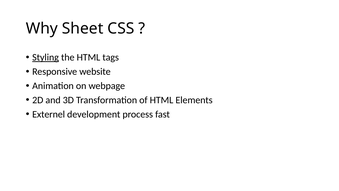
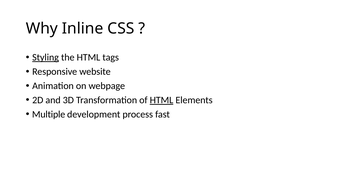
Sheet: Sheet -> Inline (83, 28)
HTML underline: none -> present (162, 100)
Externel: Externel -> Multiple (49, 114)
